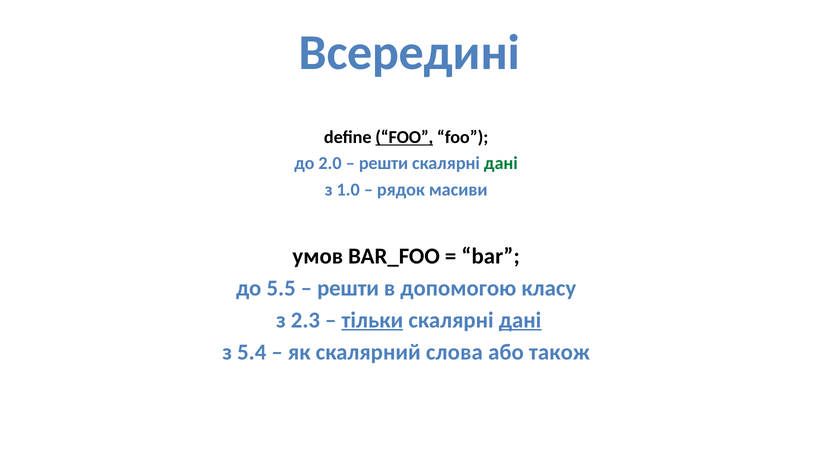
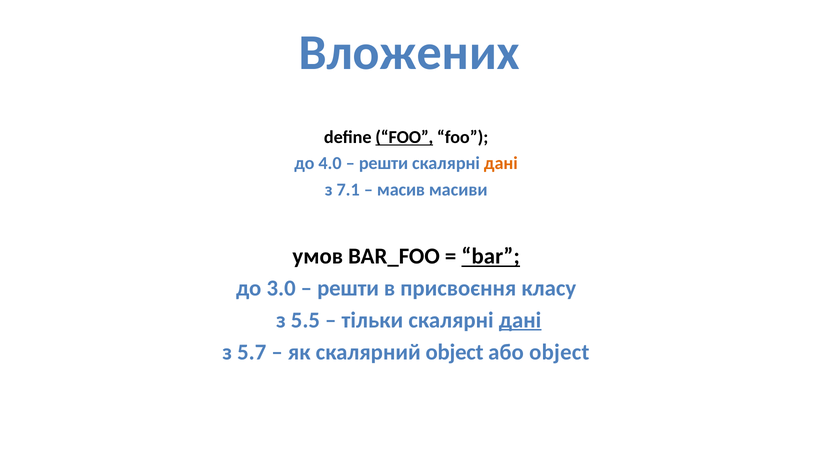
Всередині: Всередині -> Вложених (409, 53)
2.0: 2.0 -> 4.0 (330, 163)
дані colour: green -> orange (501, 163)
1.0: 1.0 -> 7.1 (348, 190)
рядок: рядок -> масив (401, 190)
bar underline: none -> present (491, 256)
5.5: 5.5 -> 3.0 (281, 288)
допомогою: допомогою -> присвоєння (458, 288)
2.3: 2.3 -> 5.5 (305, 320)
тільки underline: present -> none (372, 320)
5.4: 5.4 -> 5.7 (252, 352)
скалярний слова: слова -> object (455, 352)
або також: також -> object (559, 352)
